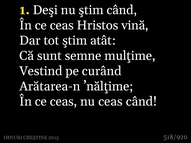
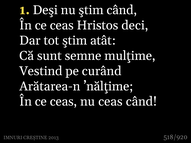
vină: vină -> deci (135, 25)
